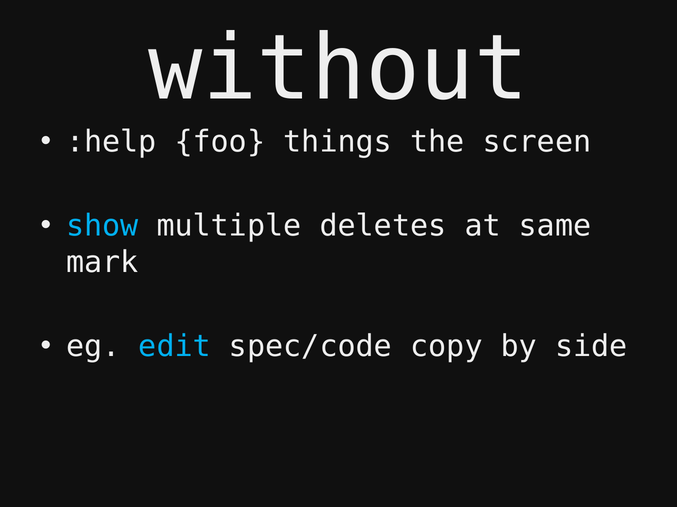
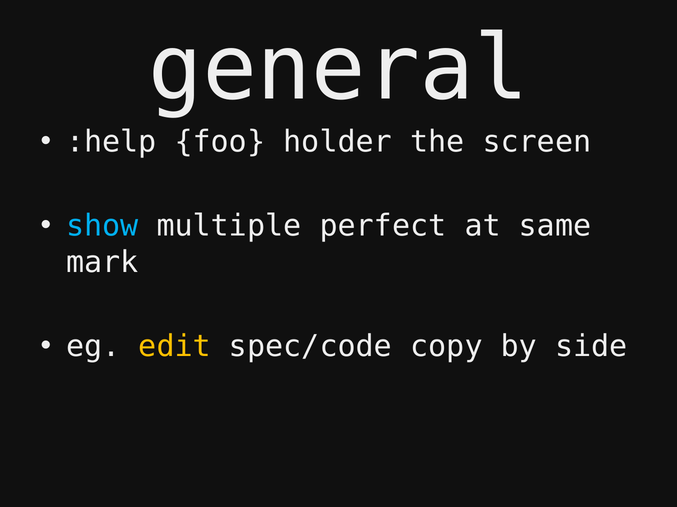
without: without -> general (338, 69)
things: things -> holder (338, 142)
deletes: deletes -> perfect (383, 226)
edit colour: light blue -> yellow (175, 347)
